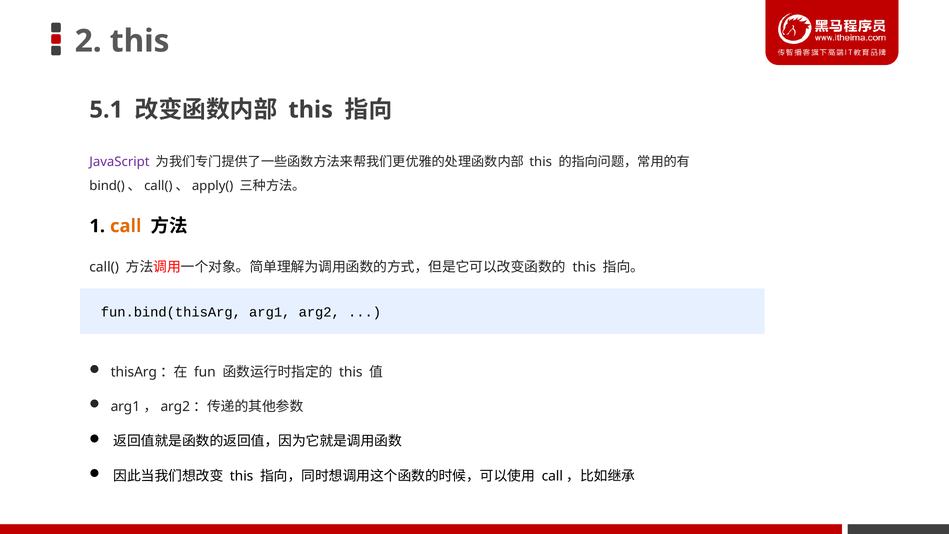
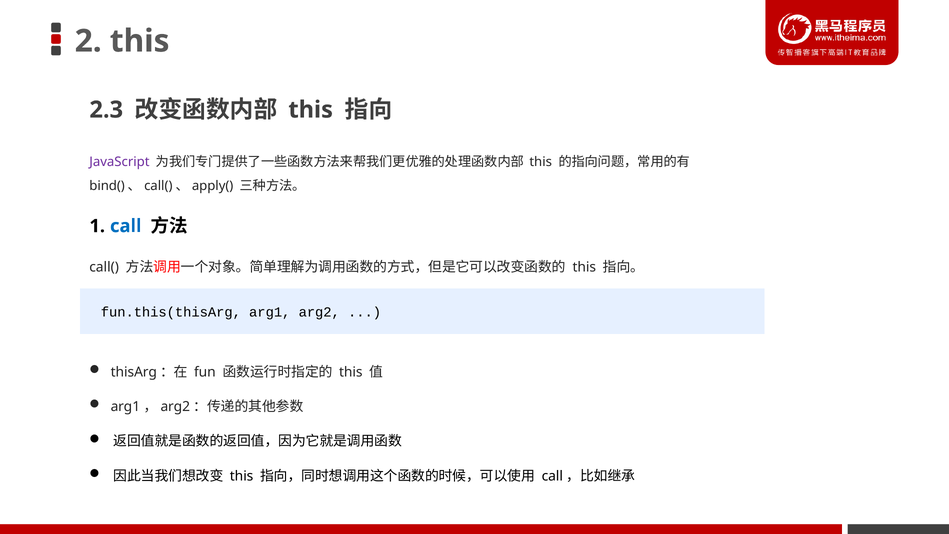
5.1: 5.1 -> 2.3 (106, 110)
call colour: orange -> blue (126, 226)
fun.bind(thisArg: fun.bind(thisArg -> fun.this(thisArg (171, 312)
